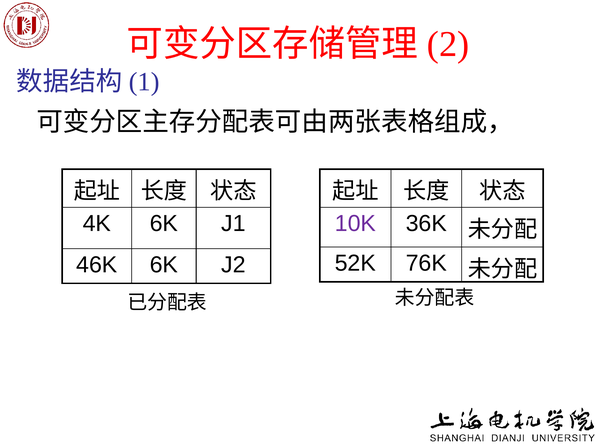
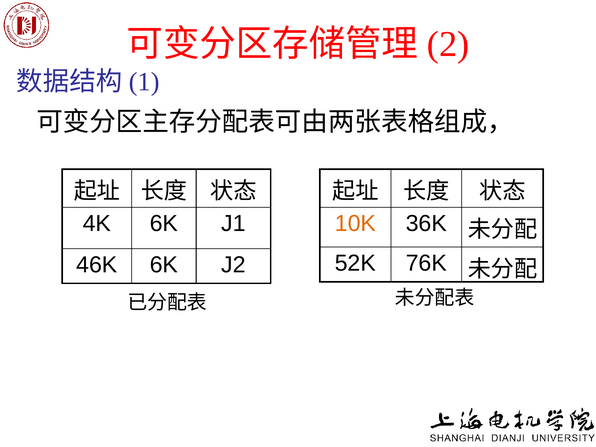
10K colour: purple -> orange (355, 224)
